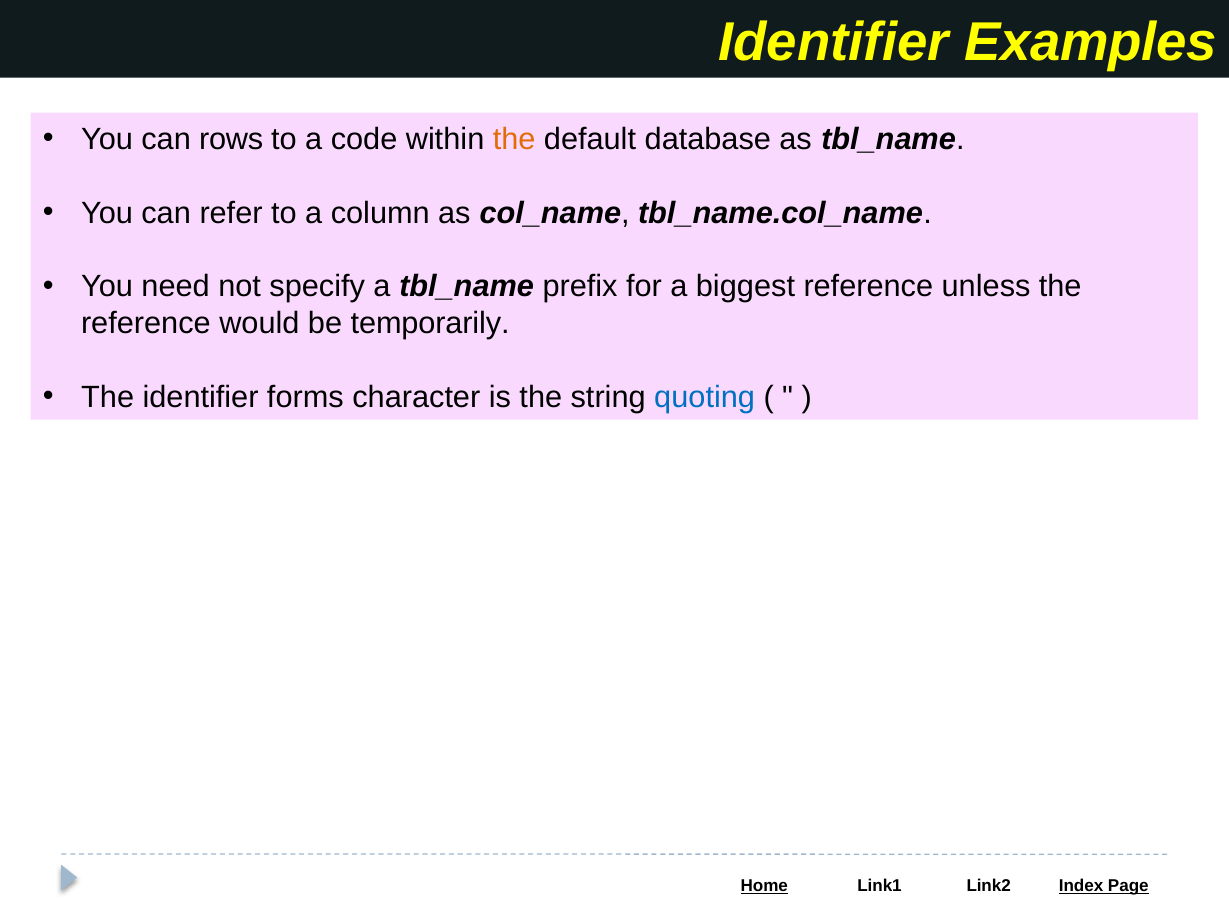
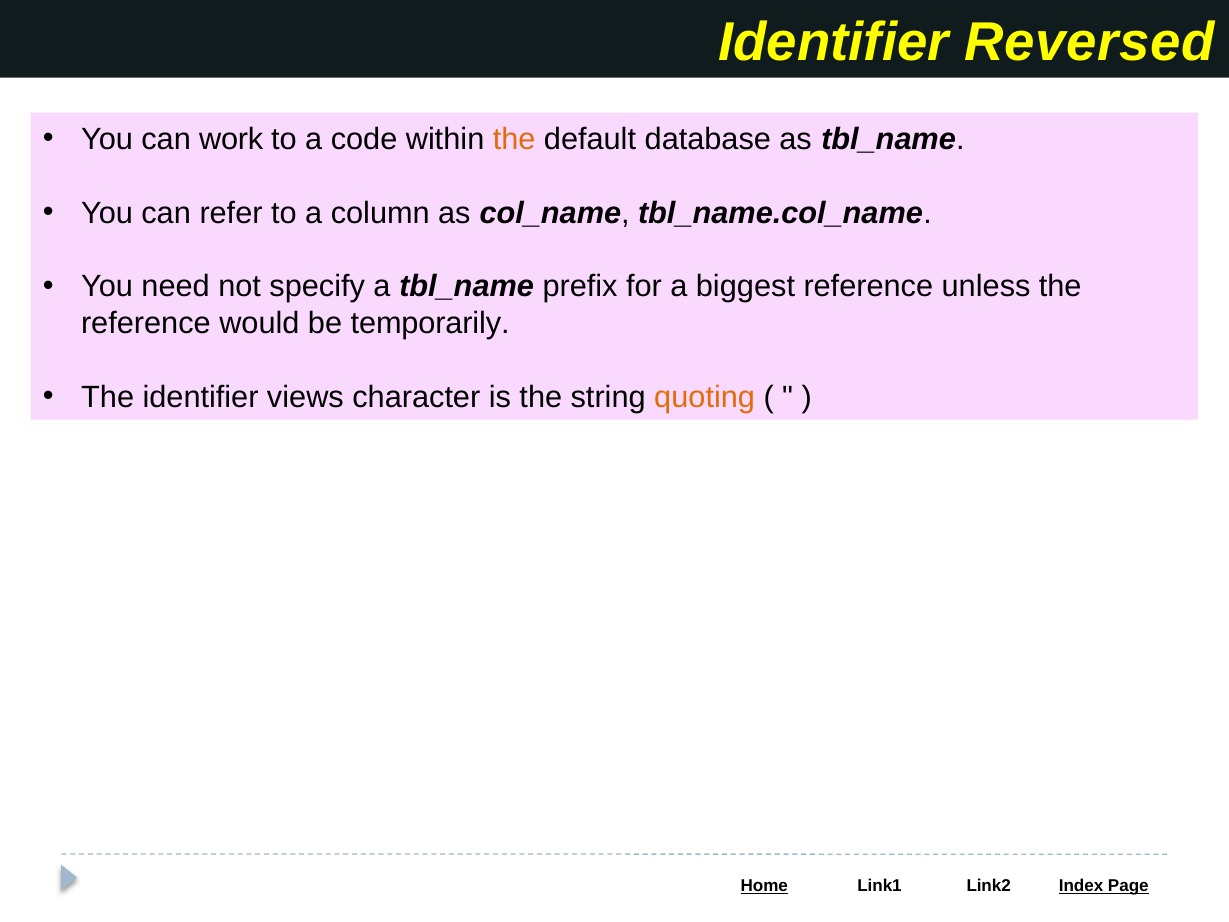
Examples: Examples -> Reversed (1090, 43)
rows: rows -> work (231, 139)
forms: forms -> views (305, 397)
quoting colour: blue -> orange (705, 397)
